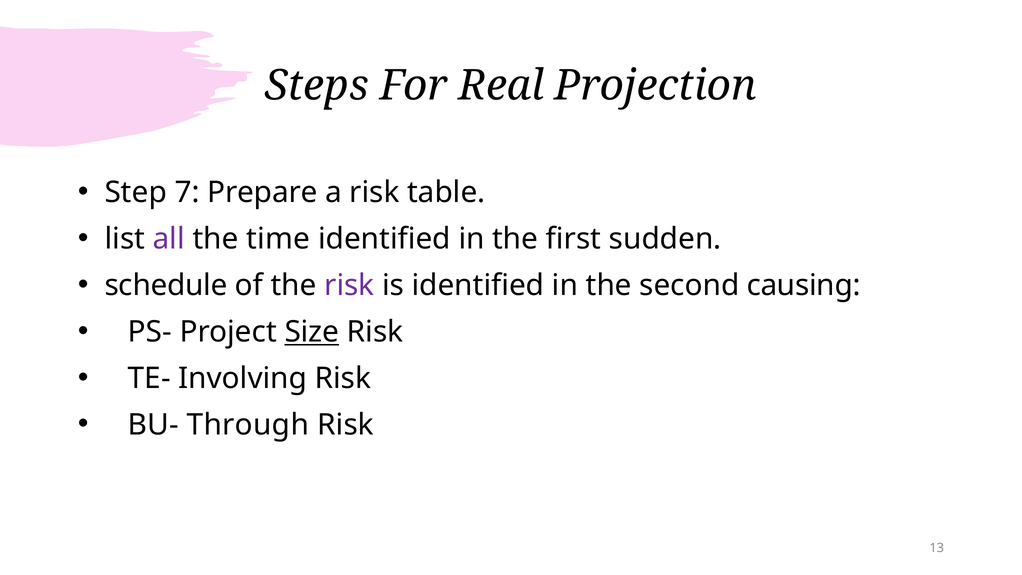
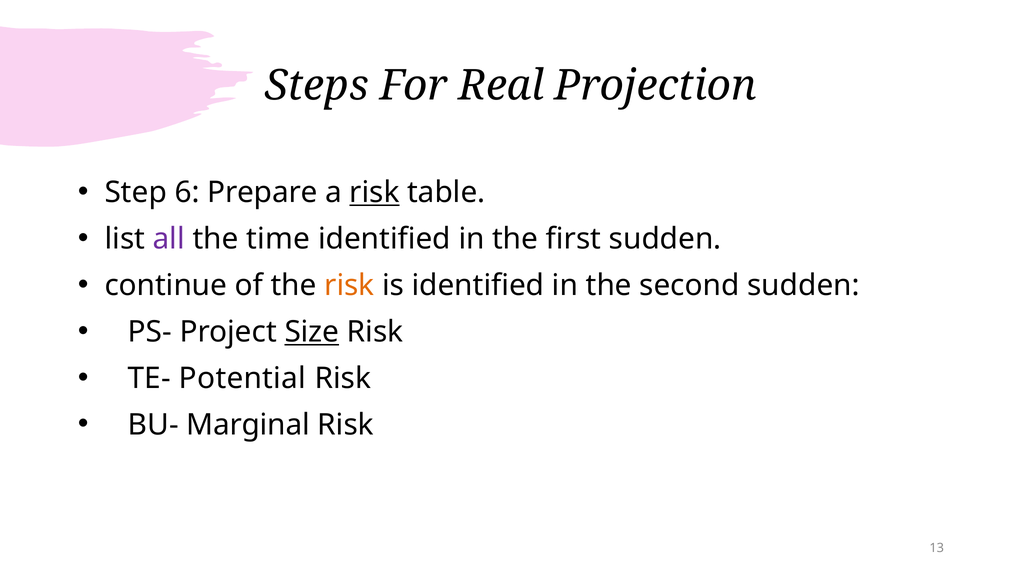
7: 7 -> 6 (187, 192)
risk underline: none -> present (374, 192)
schedule: schedule -> continue (166, 285)
risk colour: purple -> orange (349, 285)
second causing: causing -> sudden (803, 285)
Involving: Involving -> Potential (242, 378)
Through: Through -> Marginal (248, 425)
